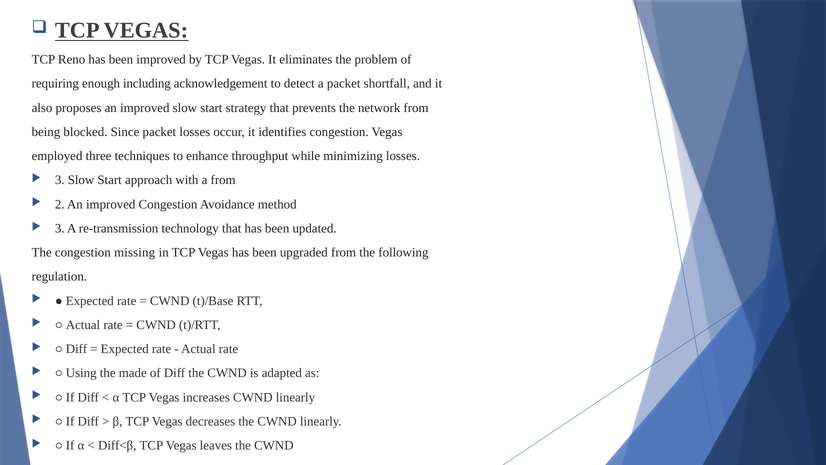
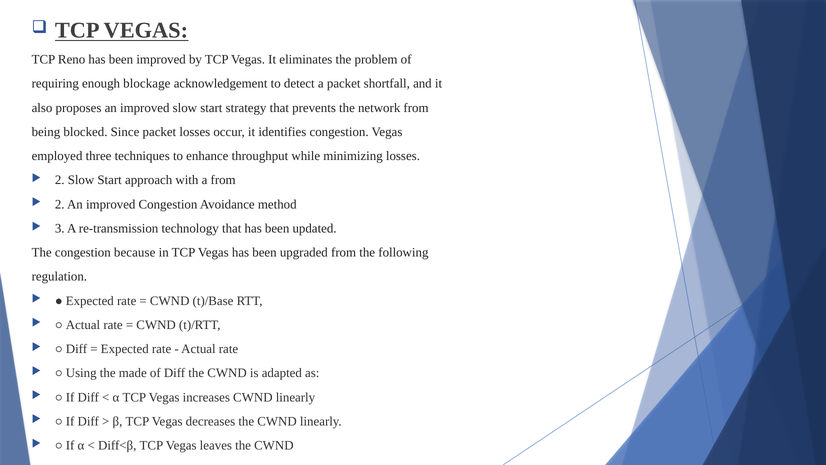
including: including -> blockage (147, 84)
3: 3 -> 2 (60, 180)
missing: missing -> because (135, 252)
